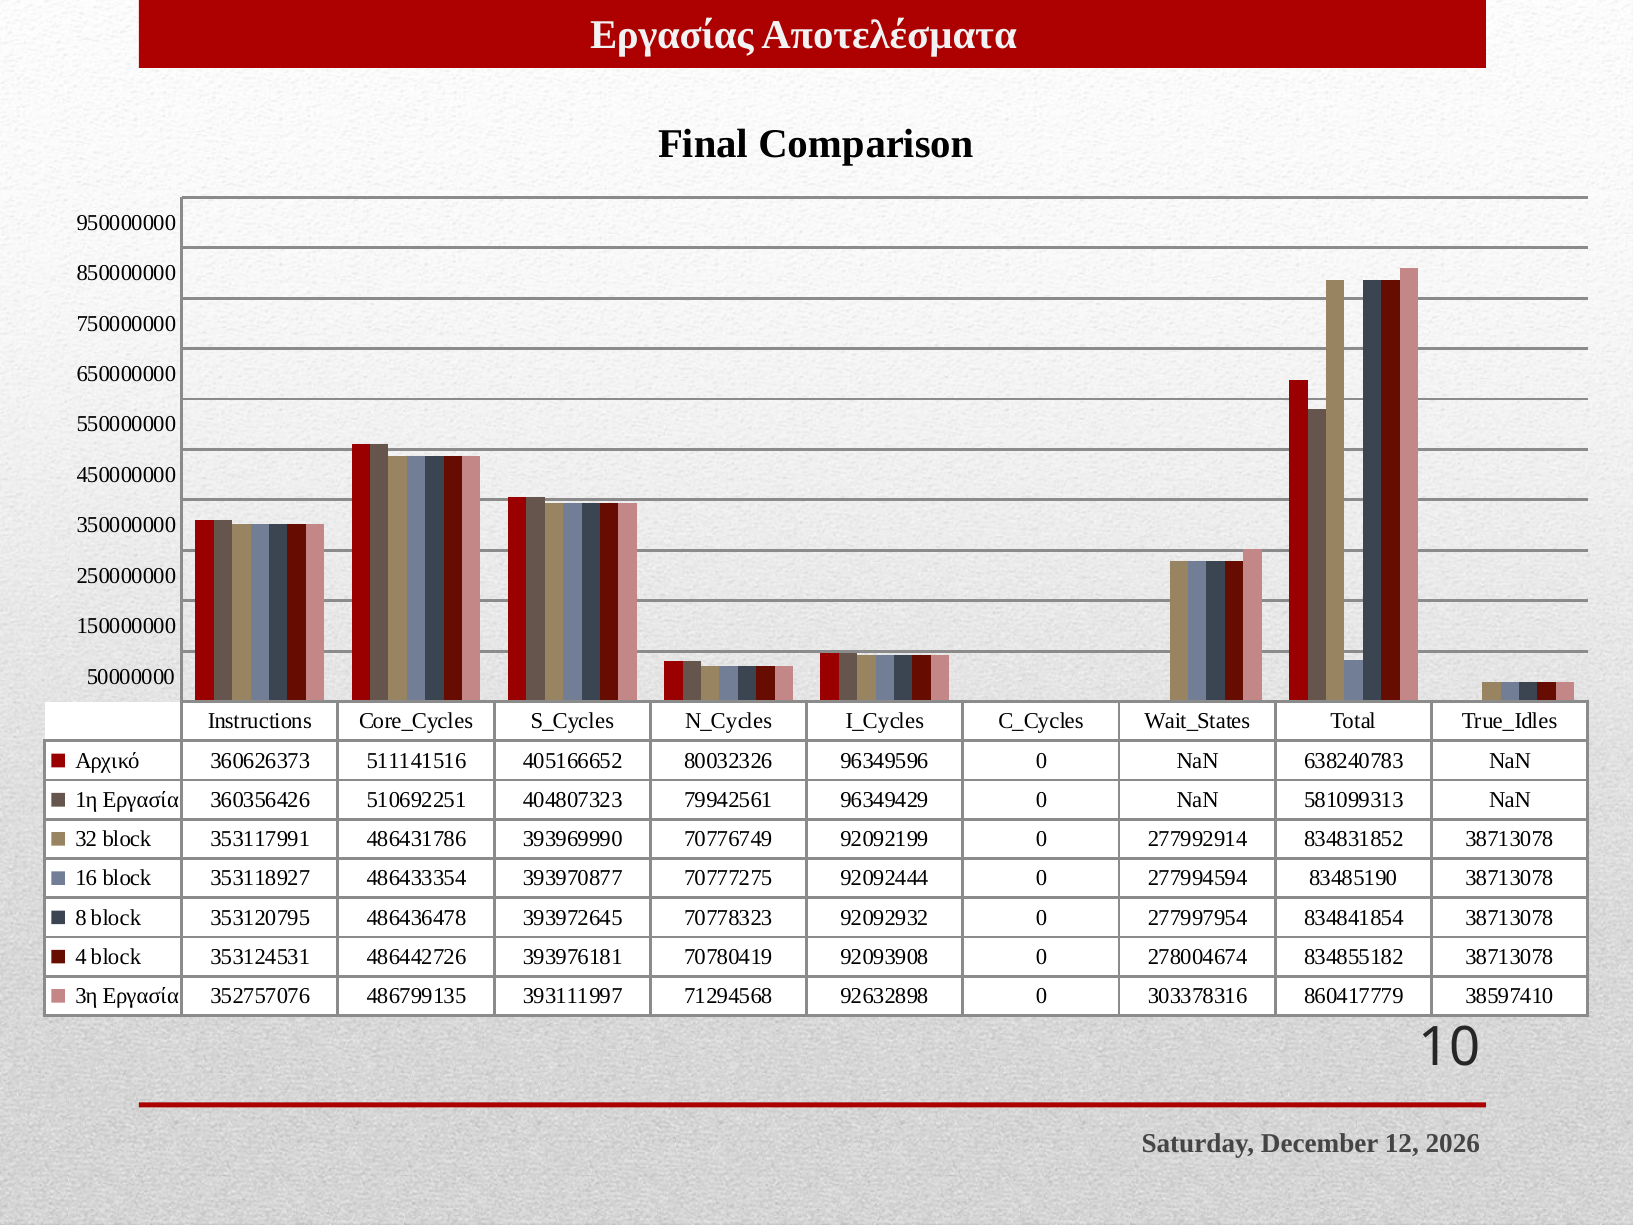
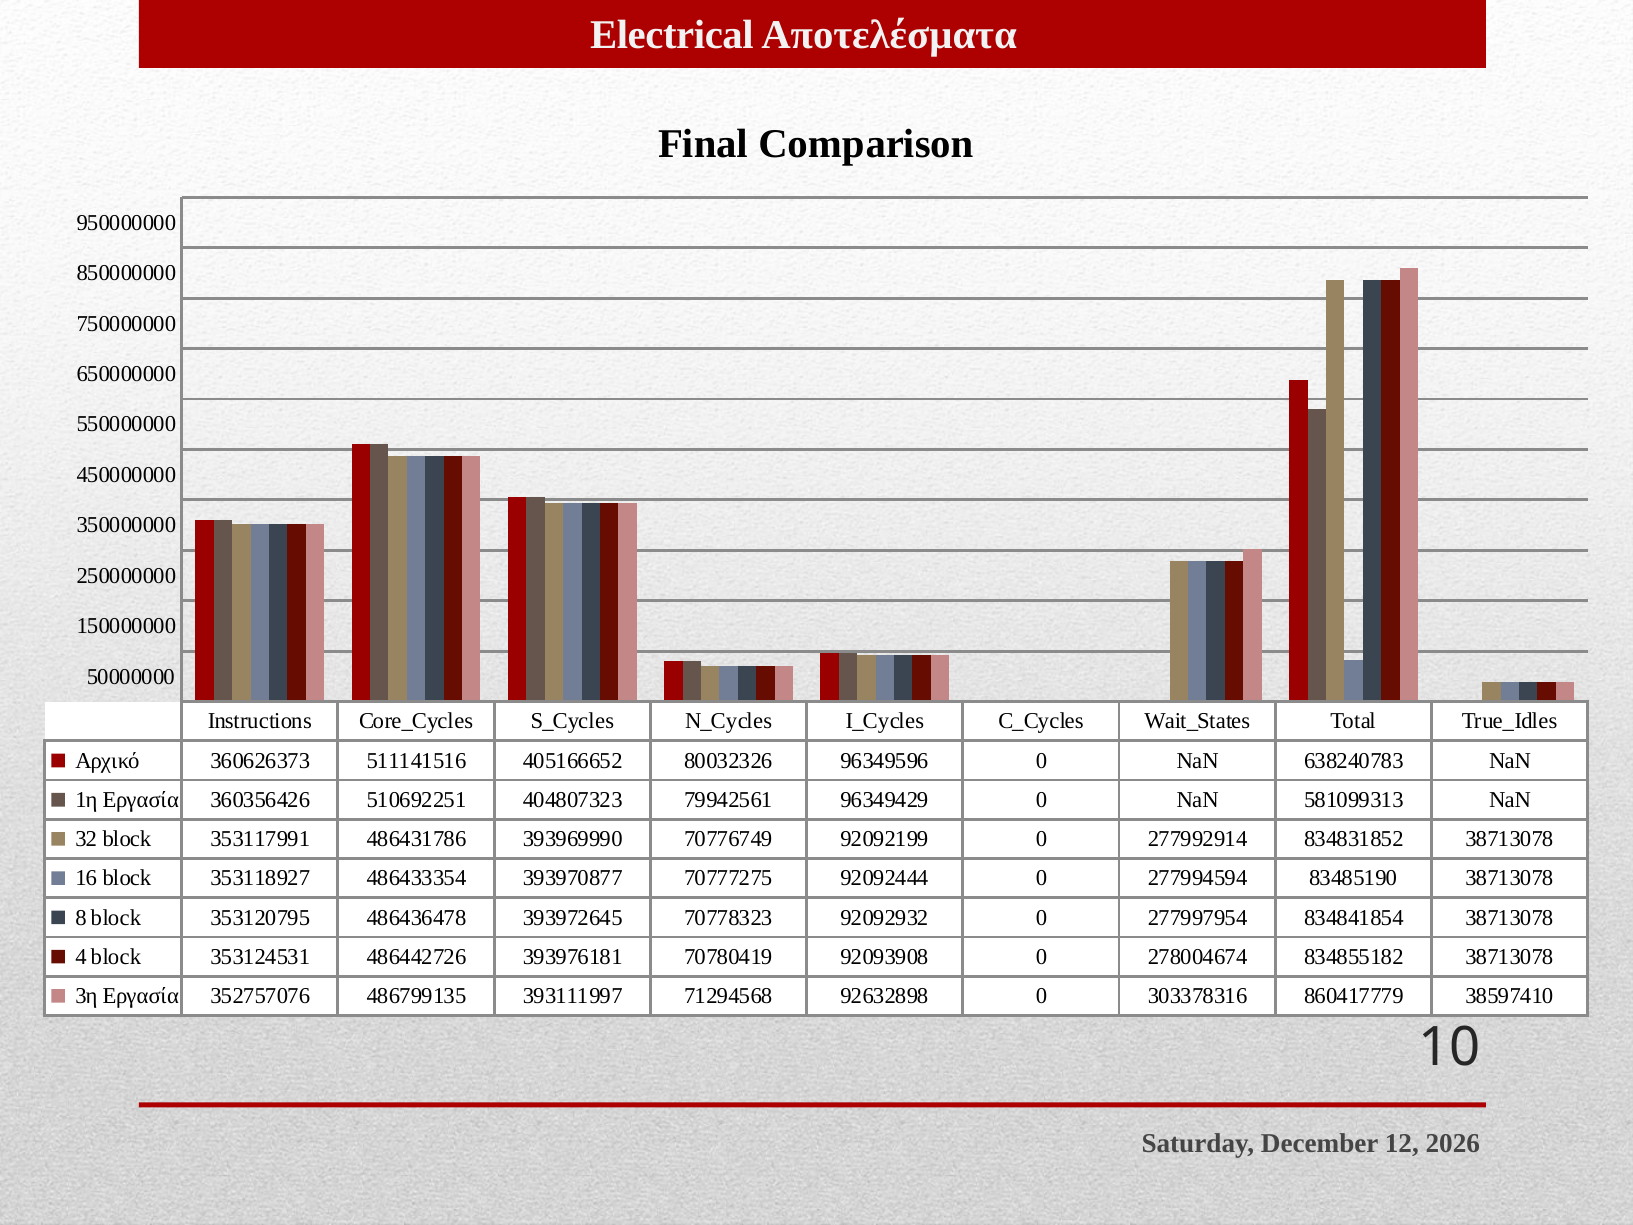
Εργασίας: Εργασίας -> Electrical (672, 35)
